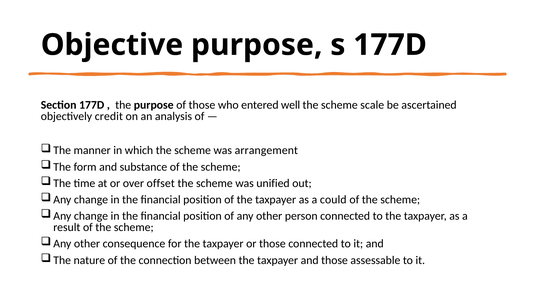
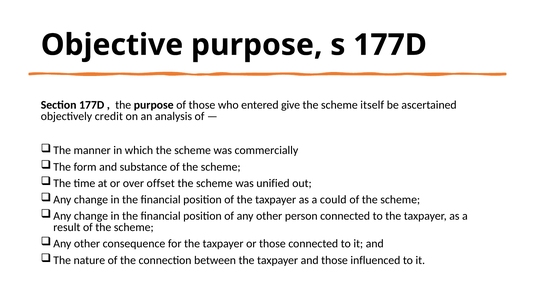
well: well -> give (291, 105)
scale: scale -> itself (372, 105)
arrangement: arrangement -> commercially (266, 150)
assessable: assessable -> influenced (375, 260)
